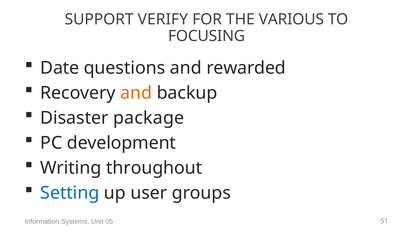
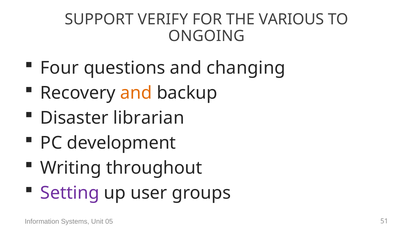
FOCUSING: FOCUSING -> ONGOING (206, 36)
Date: Date -> Four (60, 68)
rewarded: rewarded -> changing (246, 68)
package: package -> librarian (149, 118)
Setting colour: blue -> purple (70, 193)
